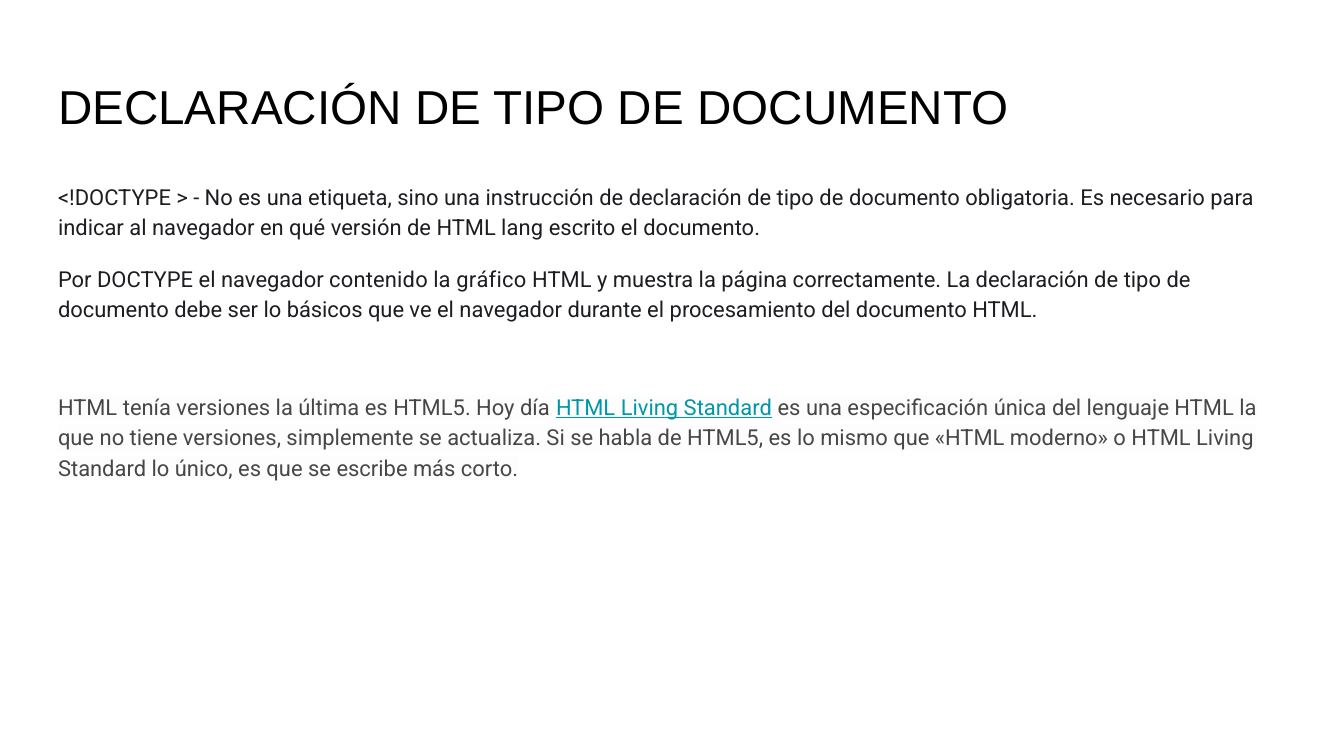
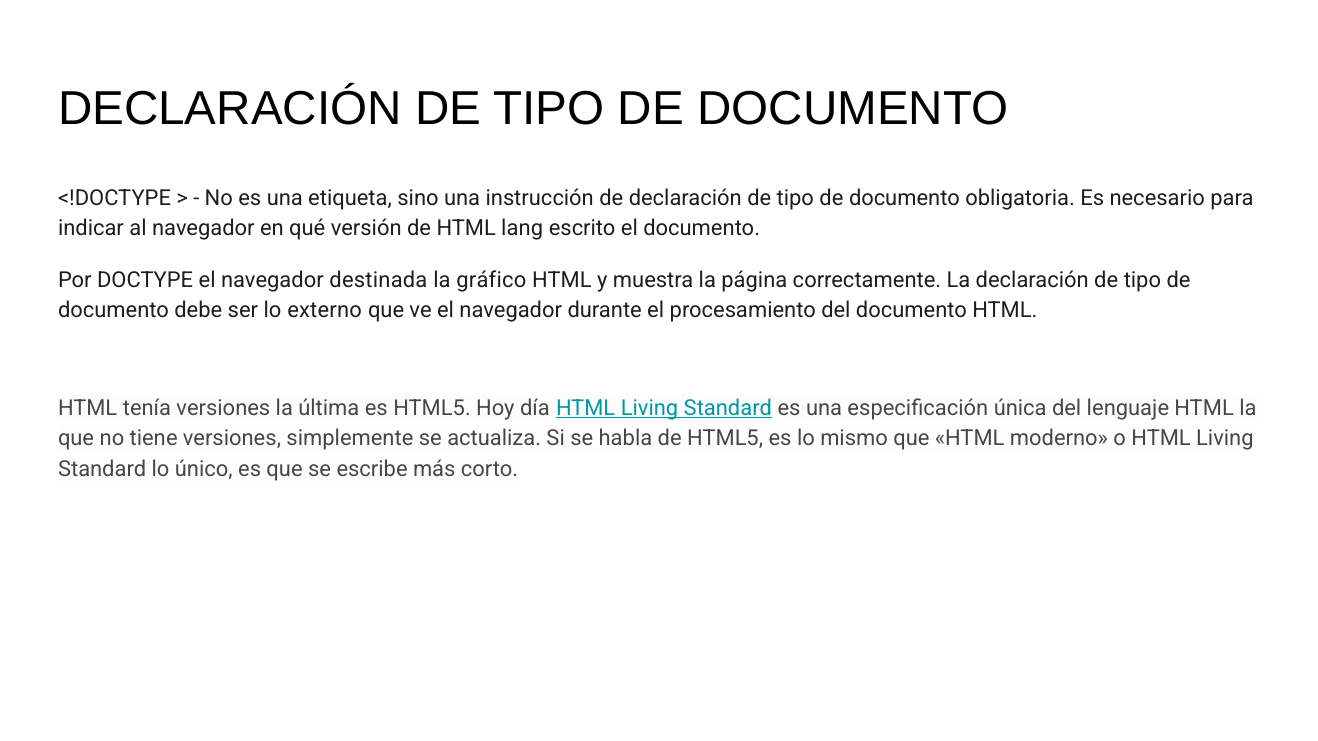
contenido: contenido -> destinada (378, 280)
básicos: básicos -> externo (325, 311)
